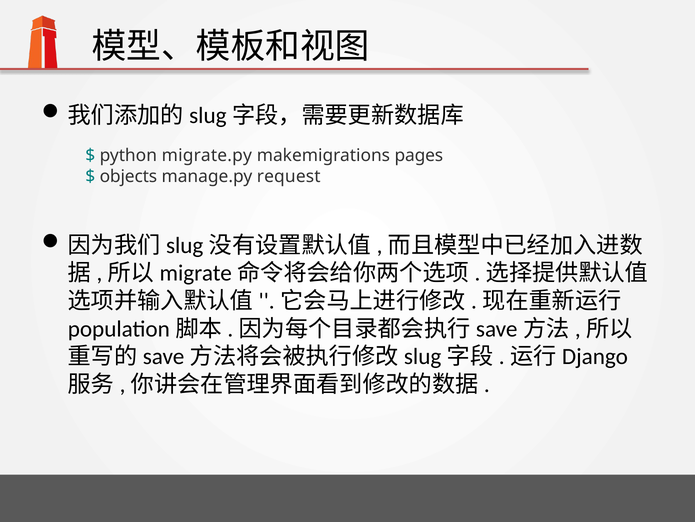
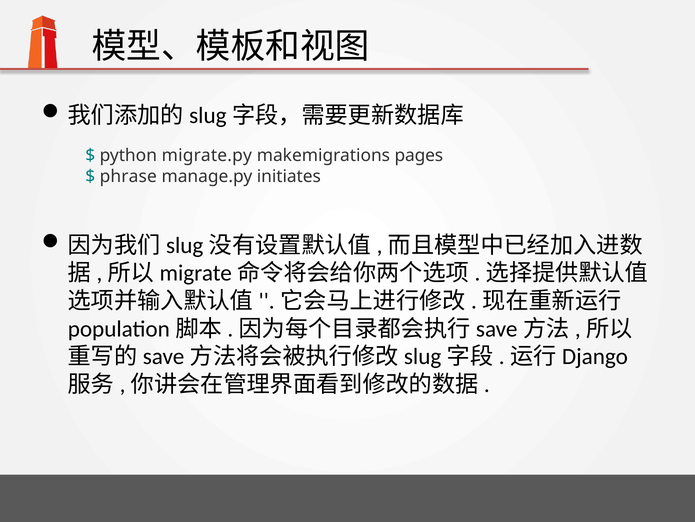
objects: objects -> phrase (128, 176)
request: request -> initiates (289, 176)
